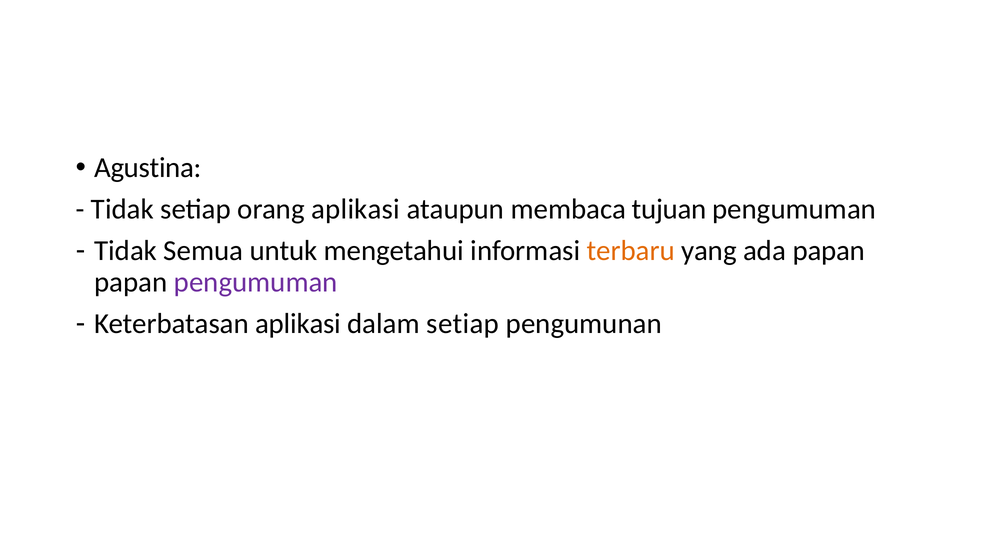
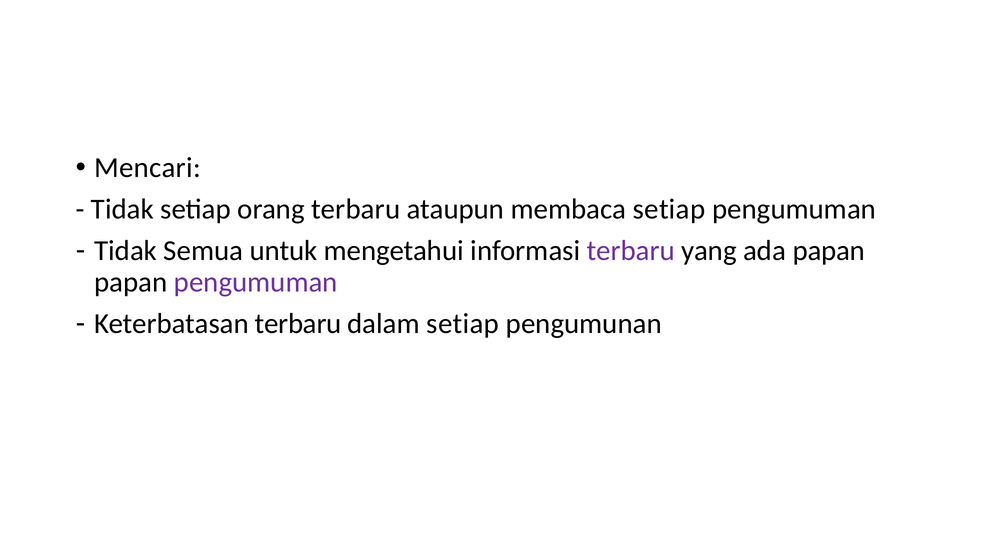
Agustina: Agustina -> Mencari (148, 168)
orang aplikasi: aplikasi -> terbaru (356, 209)
membaca tujuan: tujuan -> setiap (669, 209)
terbaru colour: orange -> purple (631, 251)
Keterbatasan aplikasi: aplikasi -> terbaru (298, 324)
